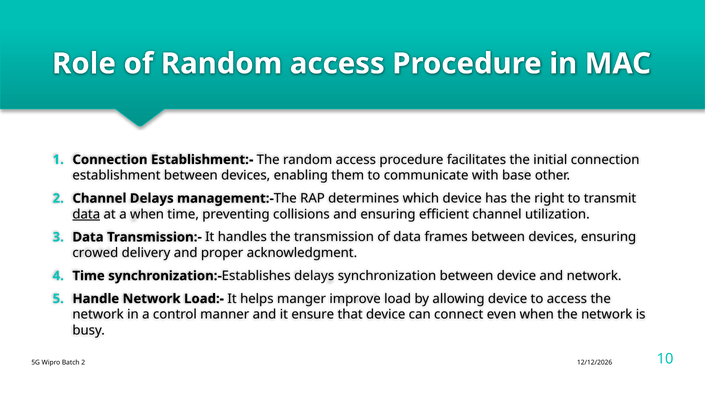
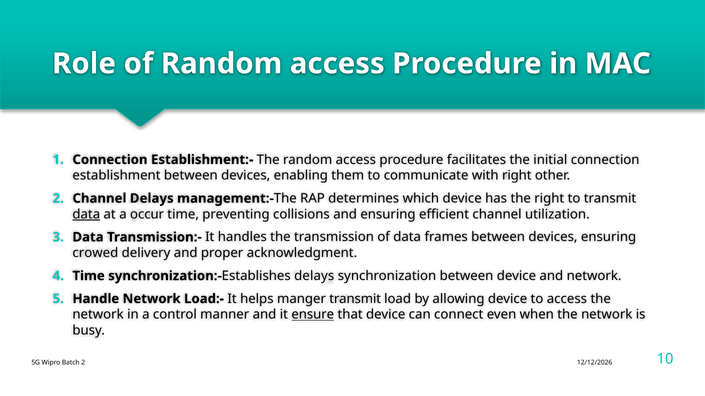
with base: base -> right (517, 176)
a when: when -> occur (147, 215)
manger improve: improve -> transmit (355, 299)
ensure underline: none -> present (313, 315)
